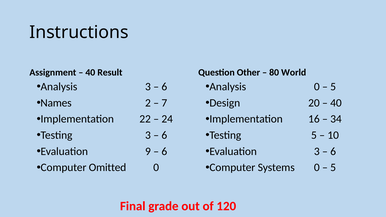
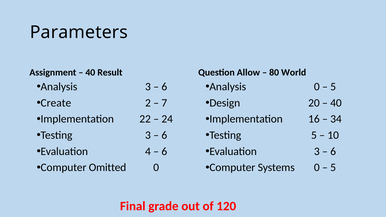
Instructions: Instructions -> Parameters (79, 32)
Other: Other -> Allow (248, 73)
Names: Names -> Create (56, 103)
9: 9 -> 4 (148, 151)
